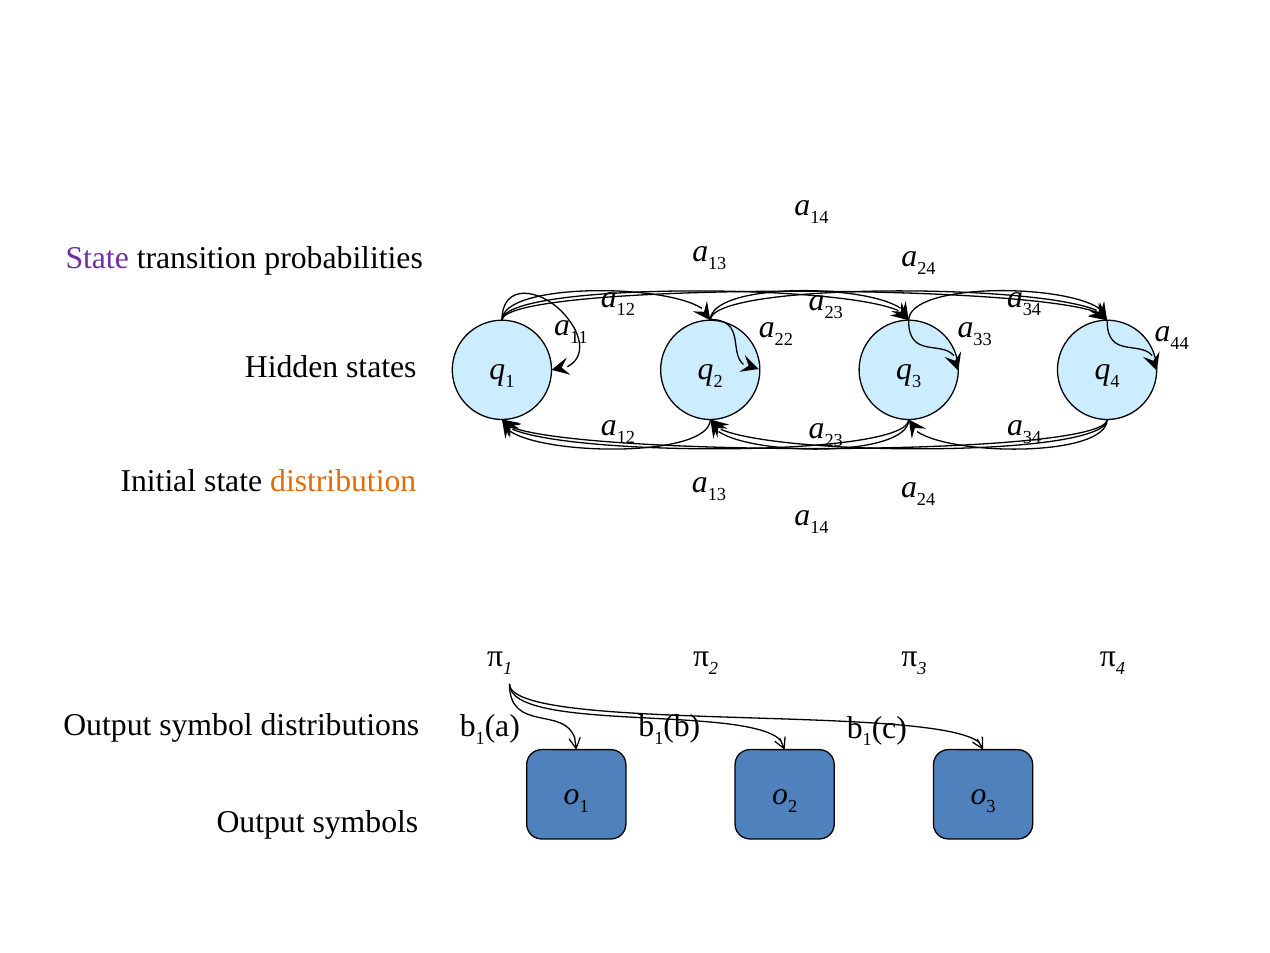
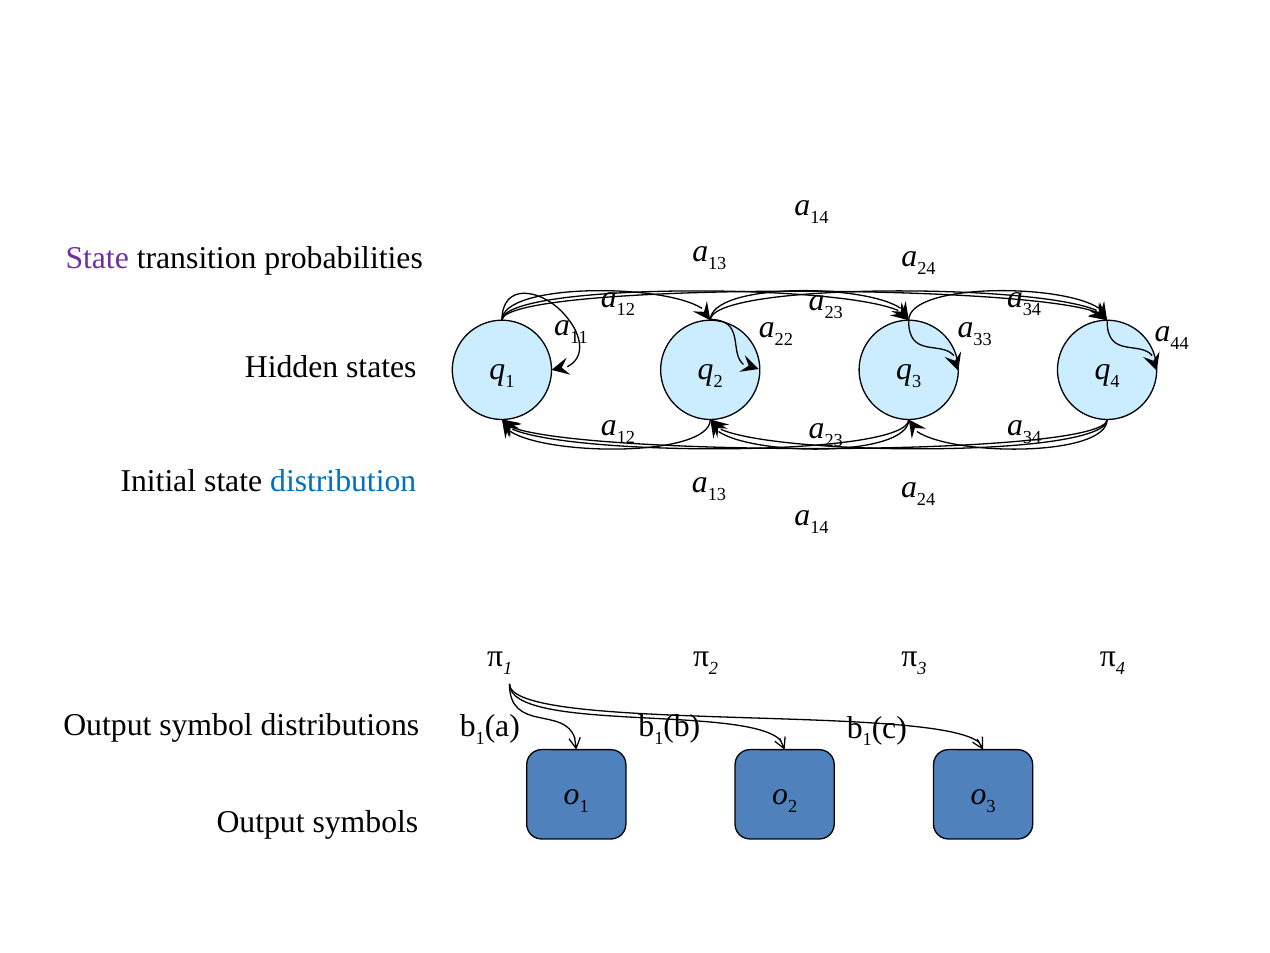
distribution colour: orange -> blue (343, 480)
